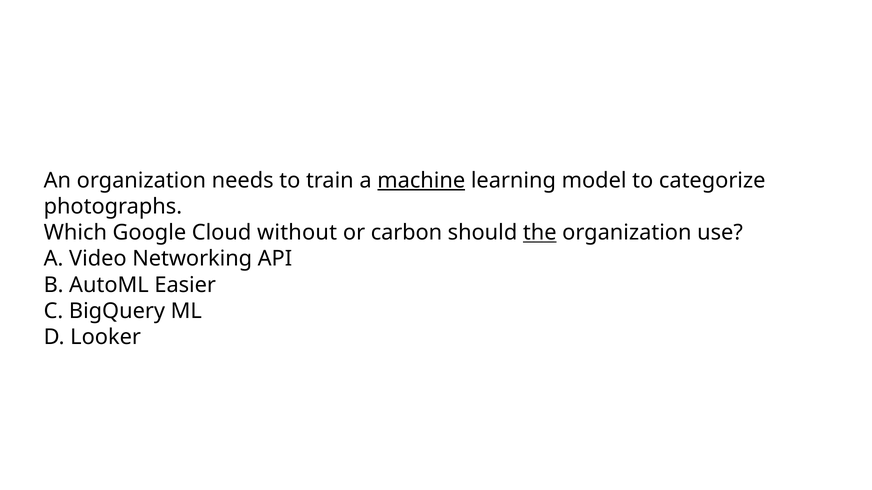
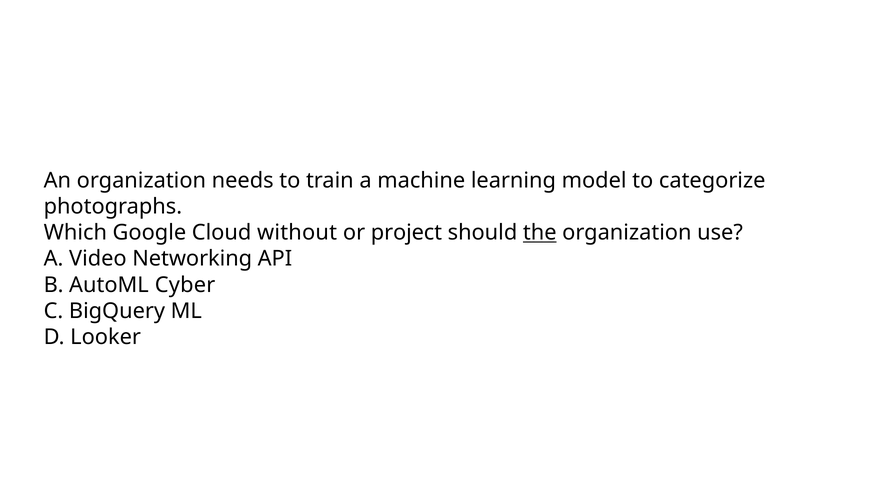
machine underline: present -> none (421, 181)
carbon: carbon -> project (406, 233)
Easier: Easier -> Cyber (185, 285)
